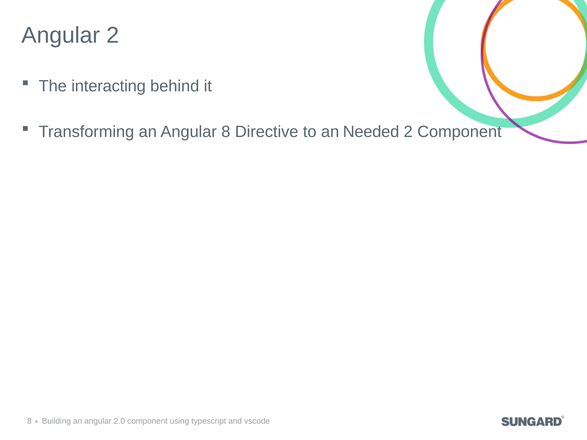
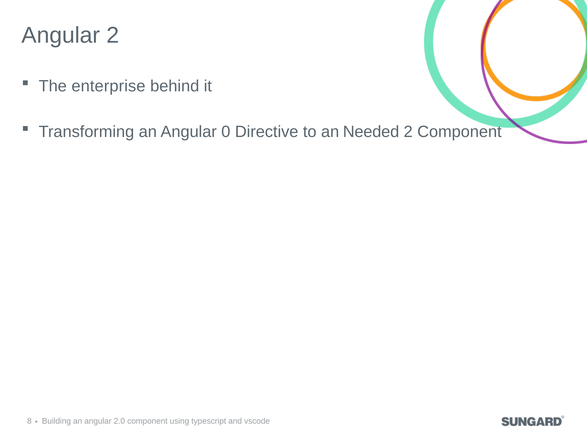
interacting: interacting -> enterprise (108, 86)
Angular 8: 8 -> 0 (226, 132)
